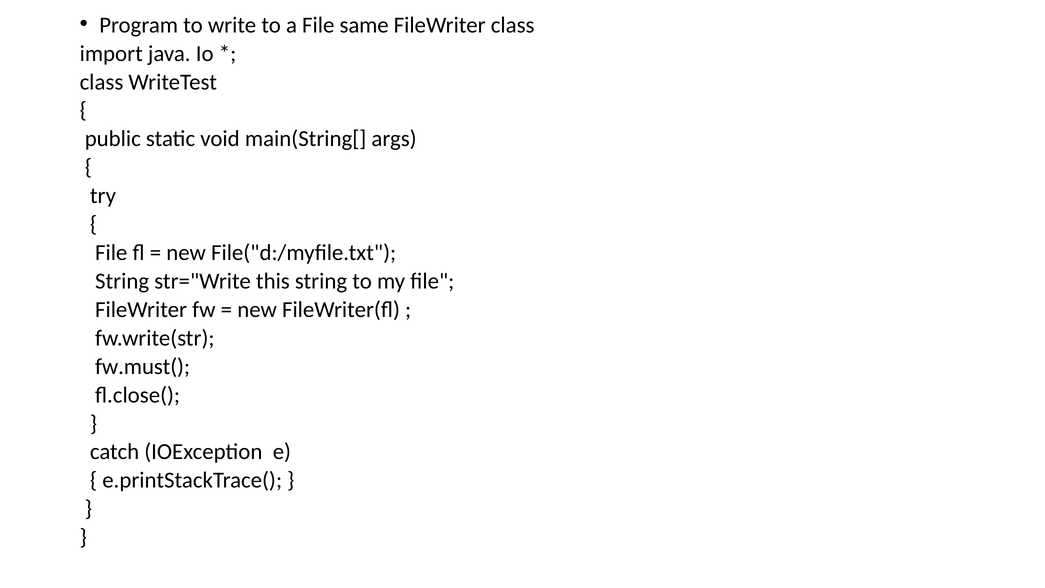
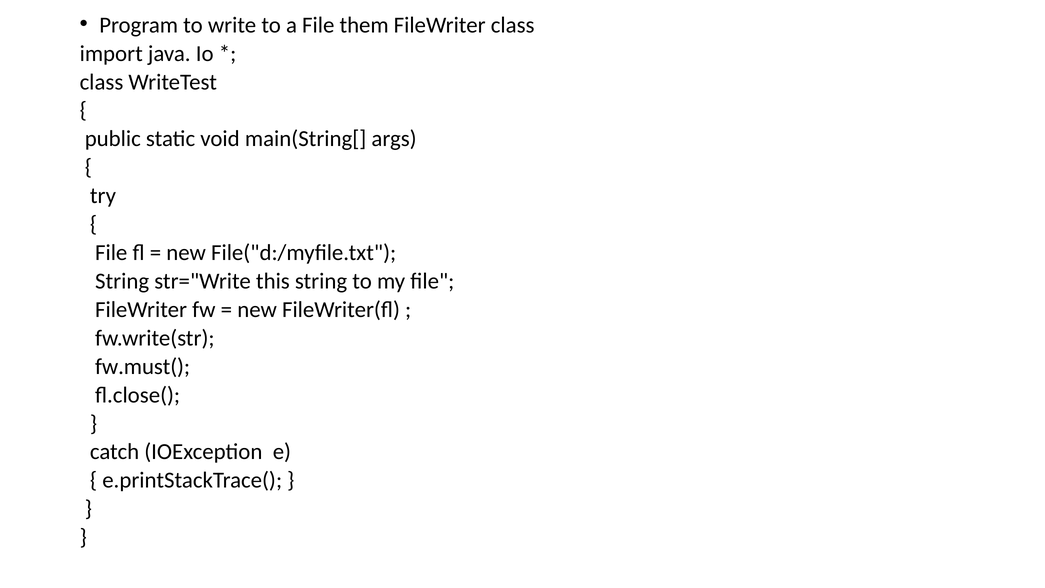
same: same -> them (364, 25)
